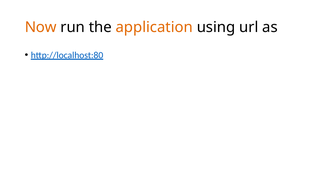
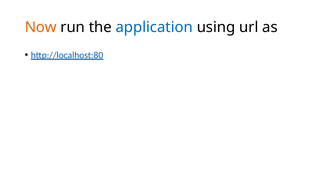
application colour: orange -> blue (154, 27)
